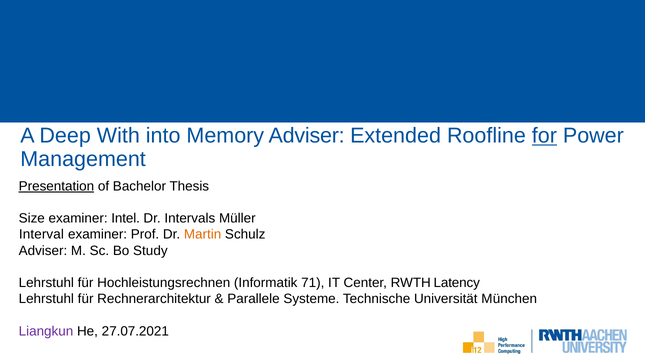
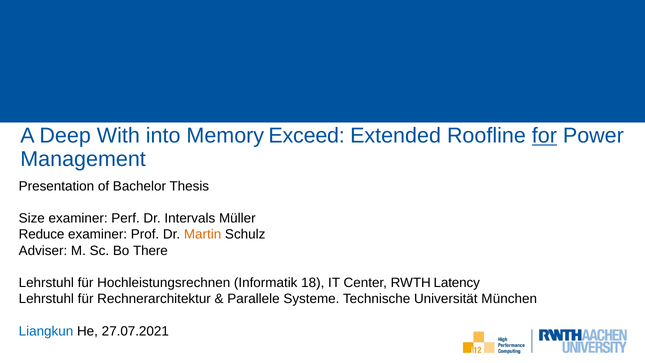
Memory Adviser: Adviser -> Exceed (307, 136)
Presentation underline: present -> none (56, 186)
Intel: Intel -> Perf (126, 218)
Interval: Interval -> Reduce (42, 234)
Study: Study -> There (150, 251)
71: 71 -> 18 (313, 283)
Liangkun colour: purple -> blue (46, 331)
